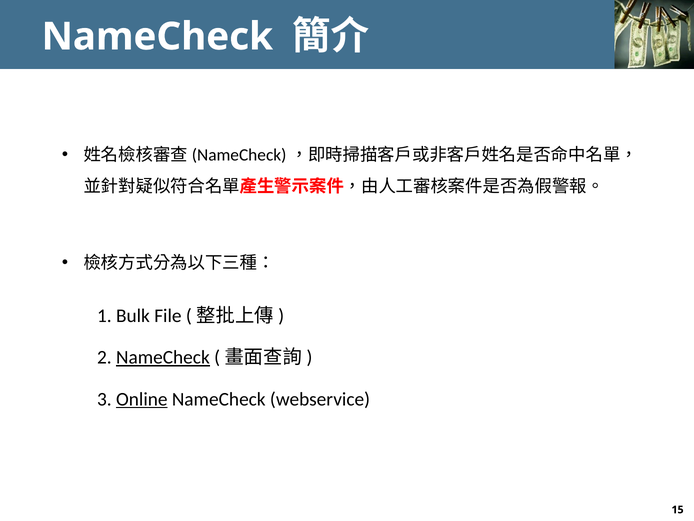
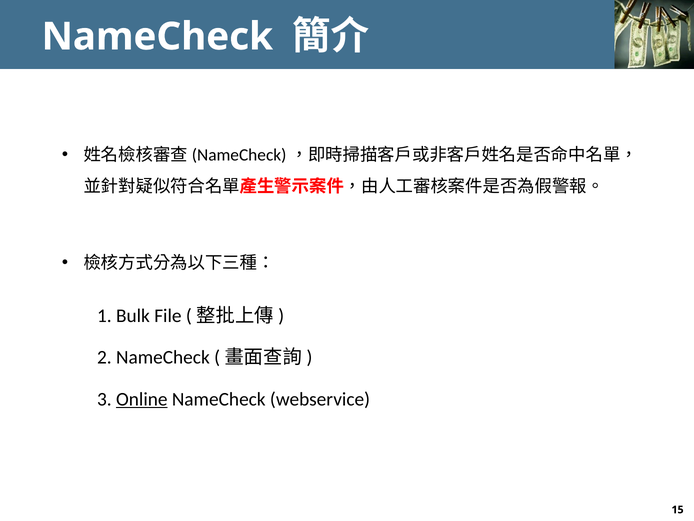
NameCheck underline: present -> none (163, 357)
